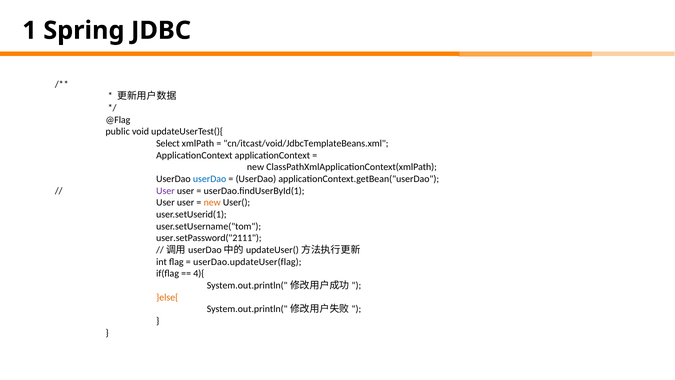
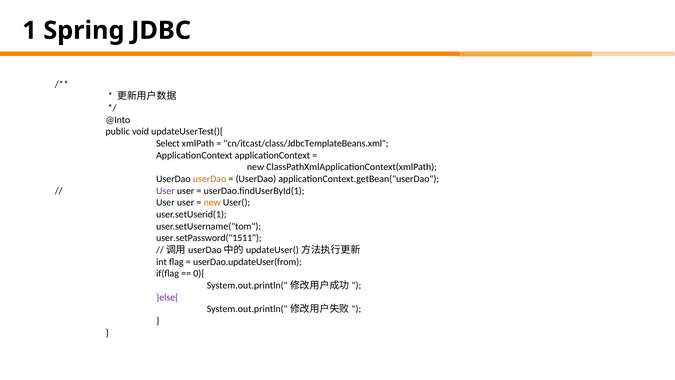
@Flag: @Flag -> @Into (118, 120)
cn/itcast/void/JdbcTemplateBeans.xml: cn/itcast/void/JdbcTemplateBeans.xml -> cn/itcast/class/JdbcTemplateBeans.xml (306, 143)
userDao colour: blue -> orange (210, 179)
user.setPassword("2111: user.setPassword("2111 -> user.setPassword("1511 (209, 238)
userDao.updateUser(flag: userDao.updateUser(flag -> userDao.updateUser(from (247, 262)
4){: 4){ -> 0){ (199, 273)
}else{ colour: orange -> purple (167, 297)
